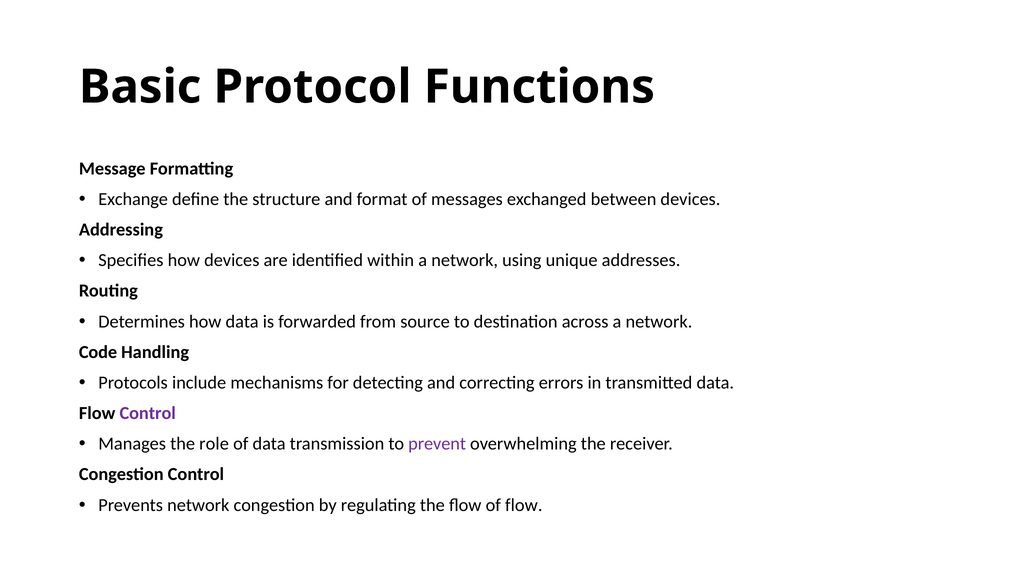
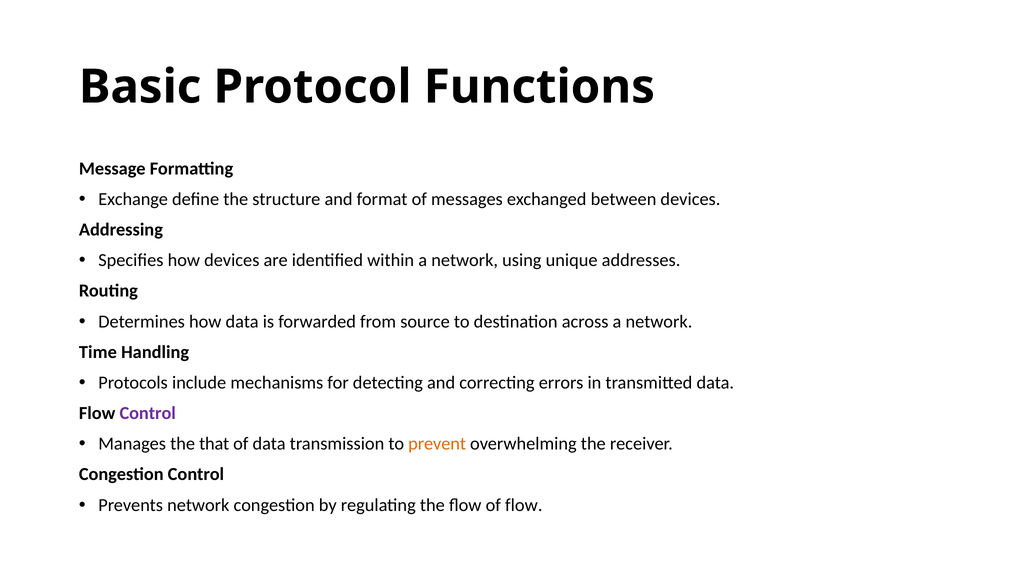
Code: Code -> Time (98, 352)
role: role -> that (214, 444)
prevent colour: purple -> orange (437, 444)
